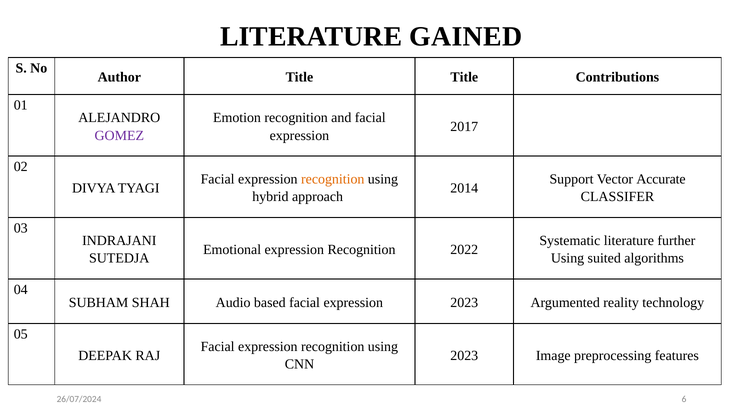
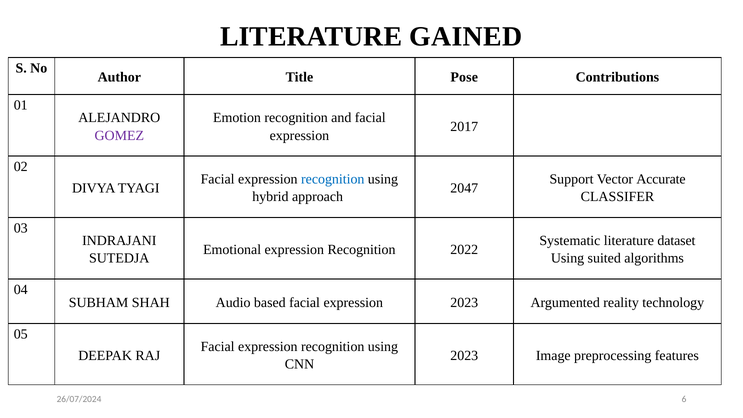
Title Title: Title -> Pose (464, 77)
recognition colour: orange -> blue (333, 179)
2014: 2014 -> 2047 (464, 188)
further: further -> dataset (676, 241)
